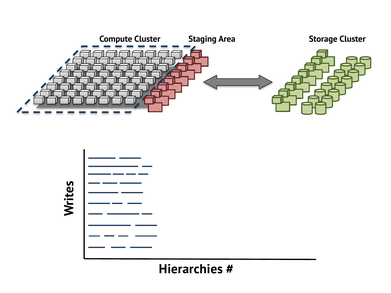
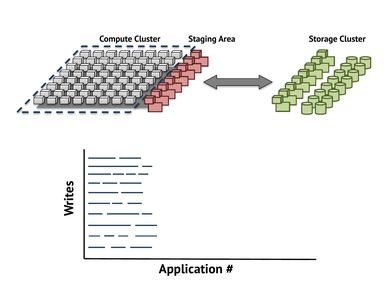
Hierarchies: Hierarchies -> Application (191, 269)
